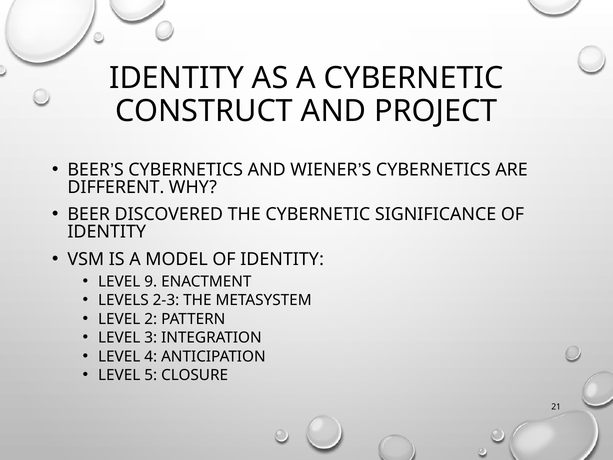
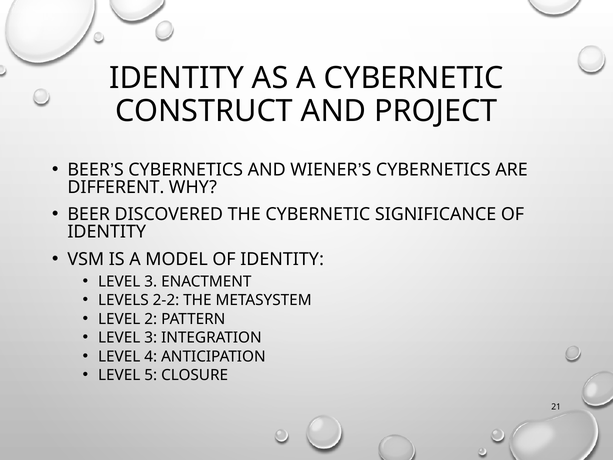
9: 9 -> 3 (151, 281)
2-3: 2-3 -> 2-2 (166, 300)
